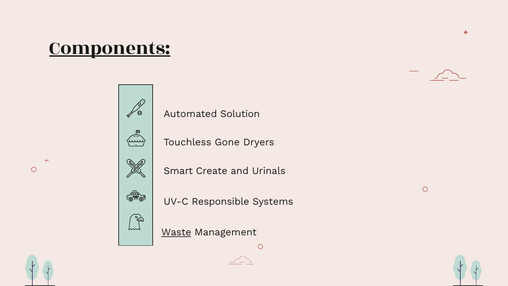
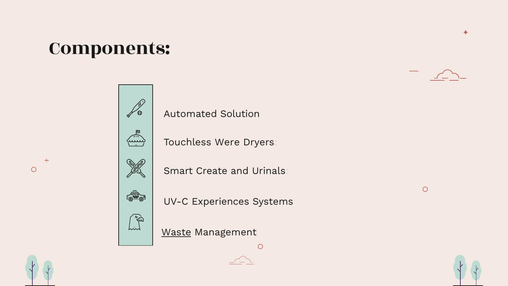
Components underline: present -> none (110, 47)
Gone: Gone -> Were (227, 142)
Responsible: Responsible -> Experiences (220, 201)
